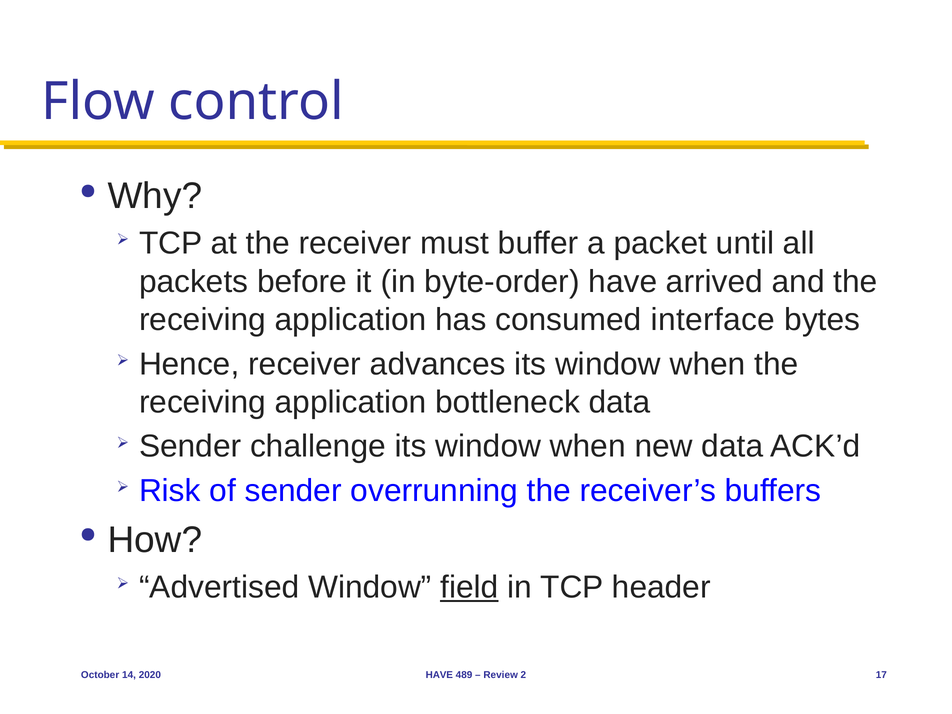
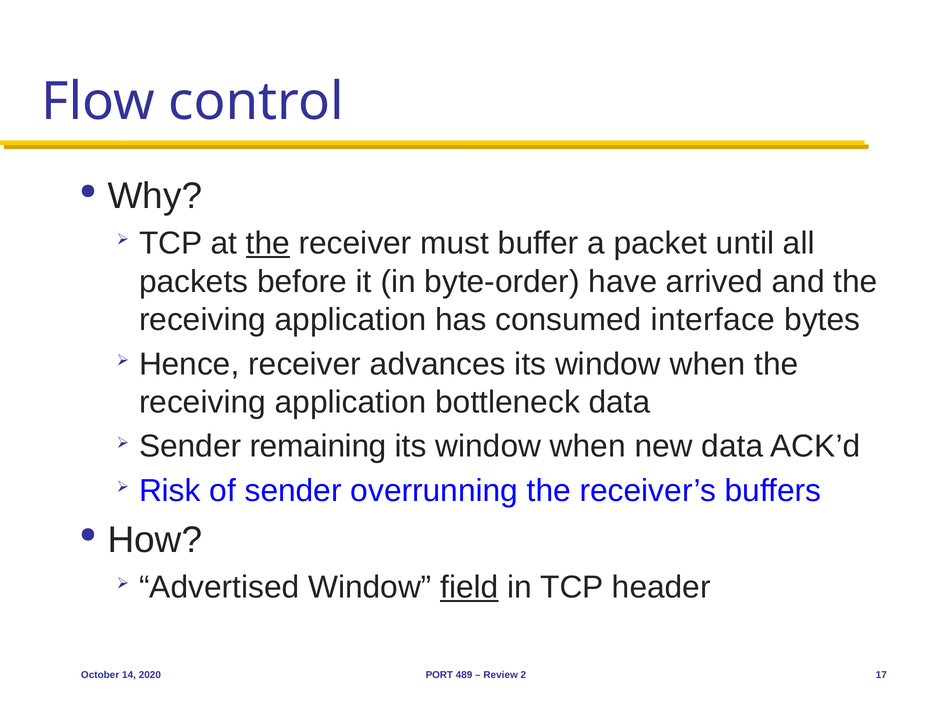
the underline: none -> present (268, 243)
challenge: challenge -> remaining (318, 447)
HAVE: HAVE -> PORT (439, 675)
